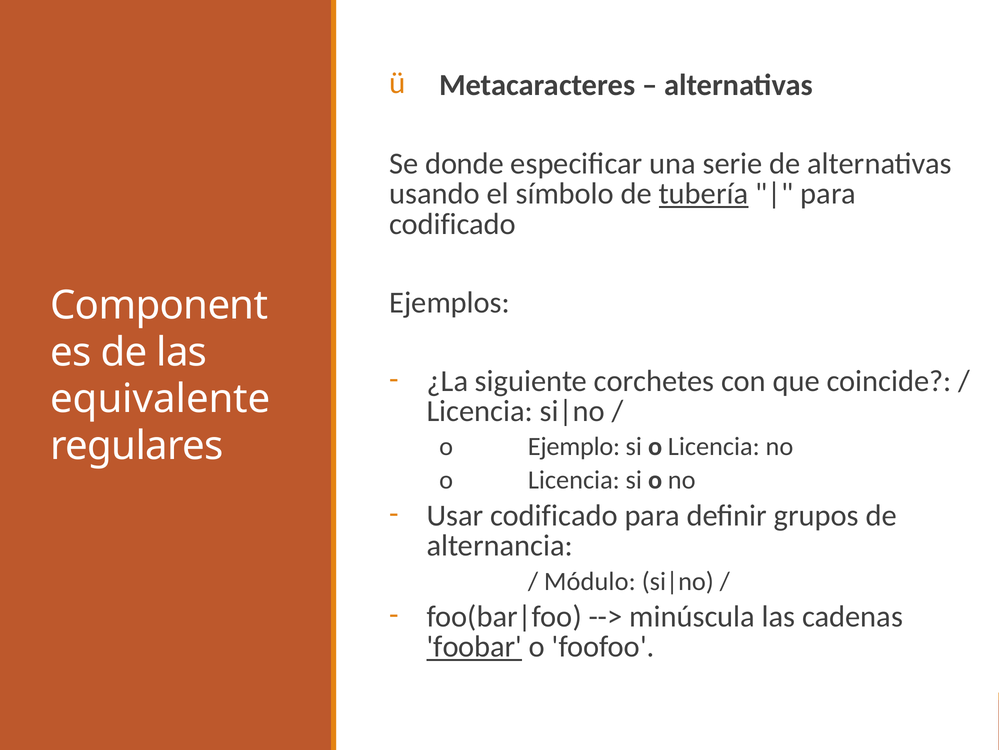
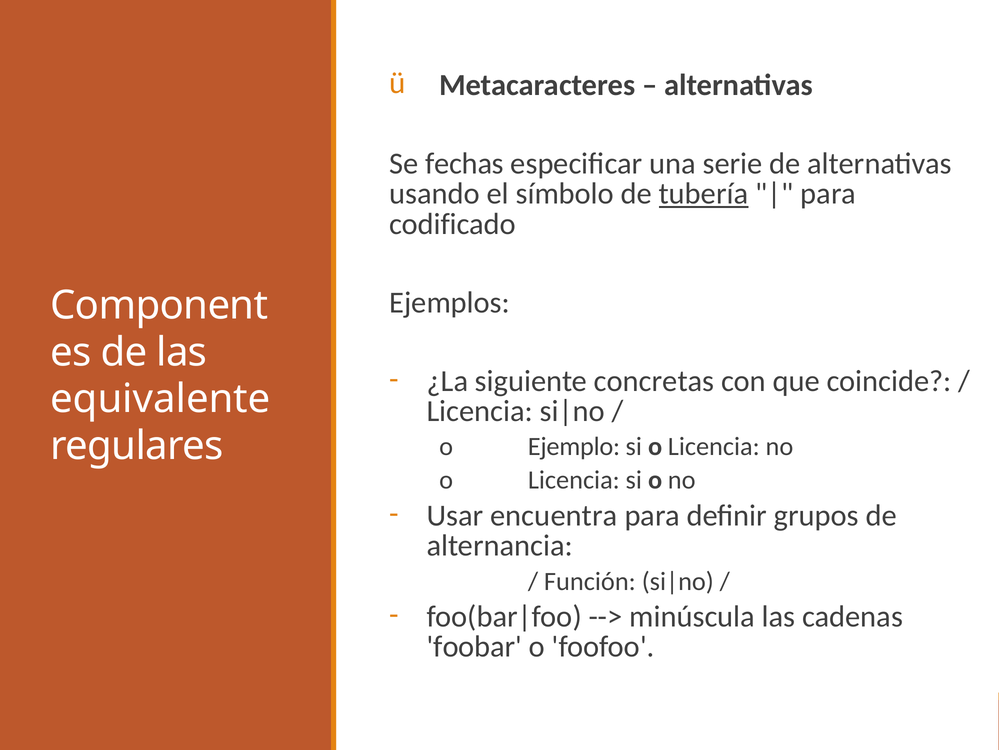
donde: donde -> fechas (465, 164)
corchetes: corchetes -> concretas (654, 381)
Usar codificado: codificado -> encuentra (554, 515)
Módulo: Módulo -> Función (590, 581)
foobar underline: present -> none (474, 646)
